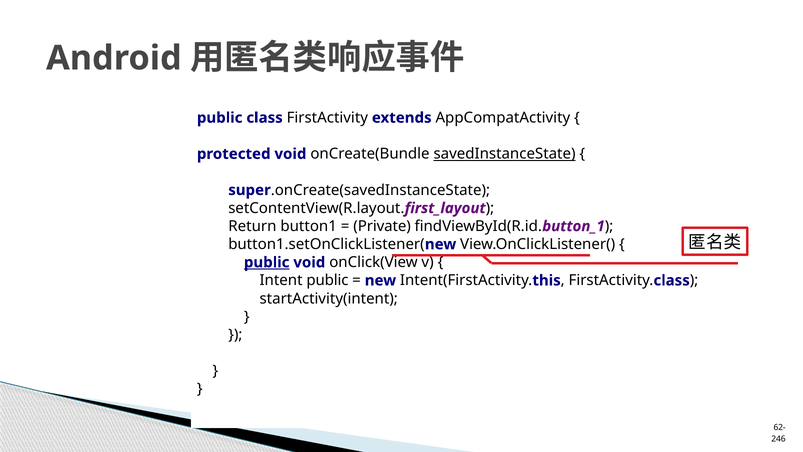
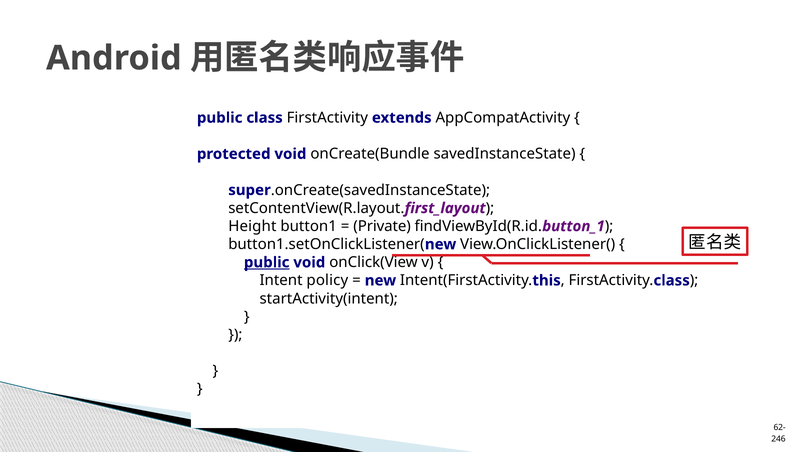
savedInstanceState underline: present -> none (505, 154)
Return: Return -> Height (252, 226)
Intent public: public -> policy (327, 280)
